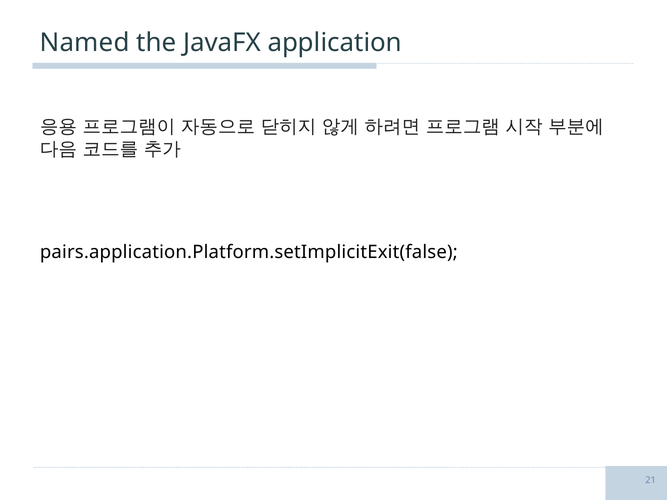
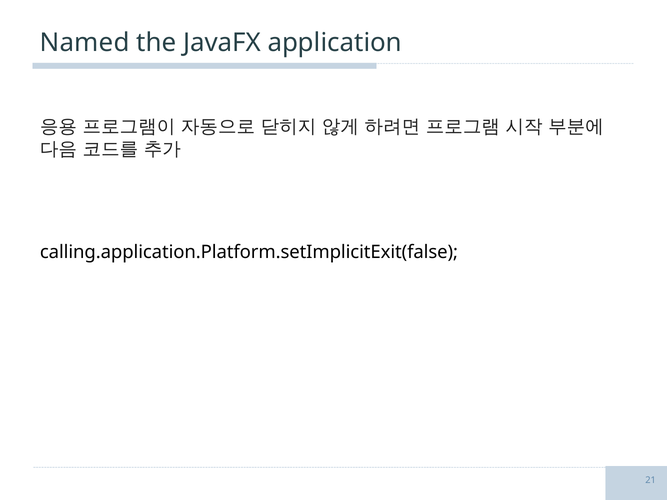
pairs.application.Platform.setImplicitExit(false: pairs.application.Platform.setImplicitExit(false -> calling.application.Platform.setImplicitExit(false (249, 252)
